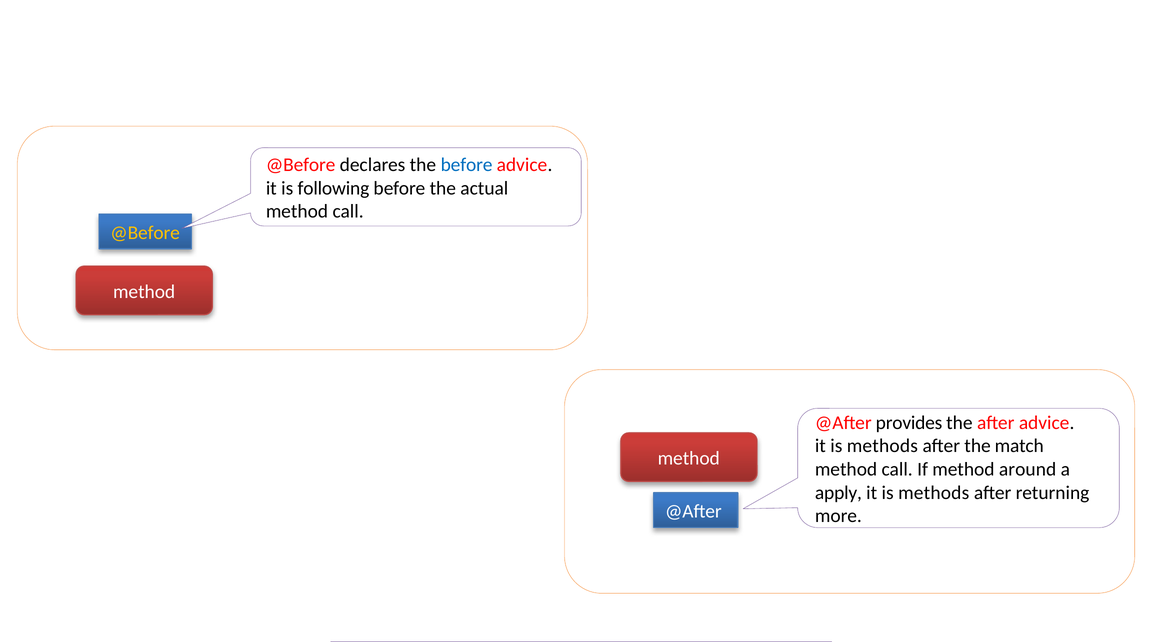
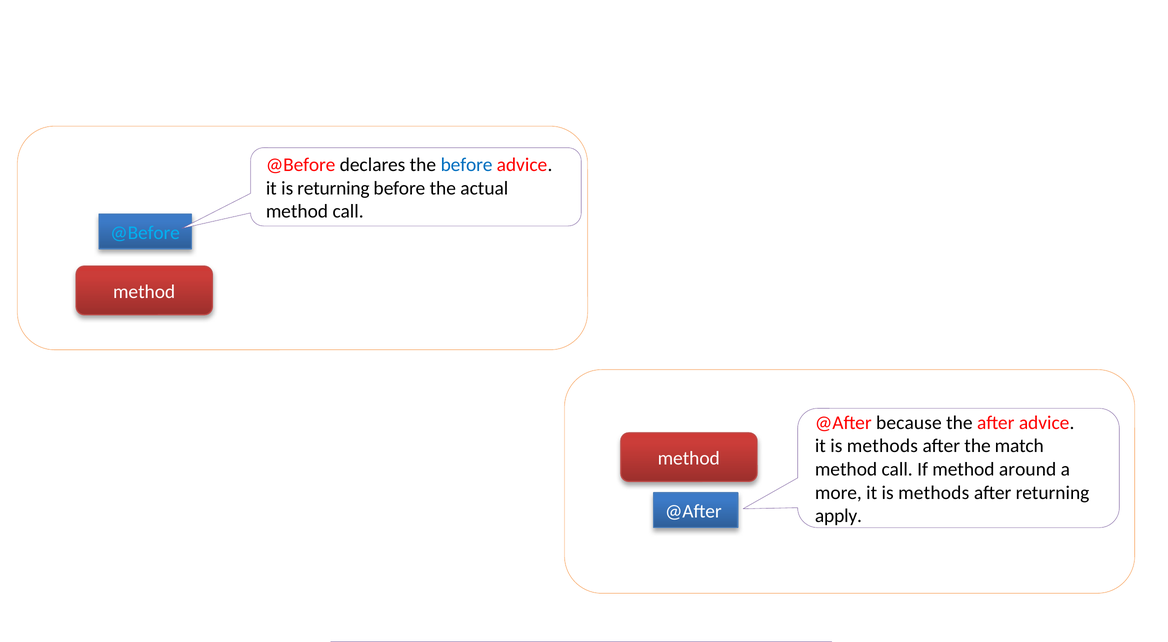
is following: following -> returning (333, 188)
@Before colour: yellow -> light blue (145, 233)
provides: provides -> because (909, 423)
apply: apply -> more (838, 493)
more: more -> apply (838, 516)
